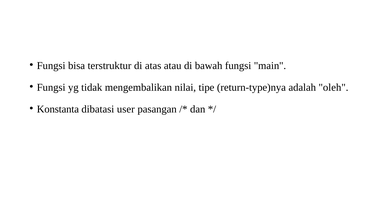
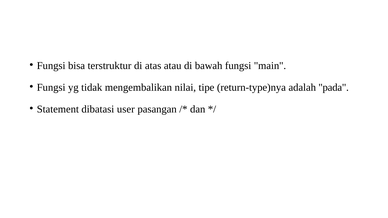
oleh: oleh -> pada (334, 87)
Konstanta: Konstanta -> Statement (58, 109)
